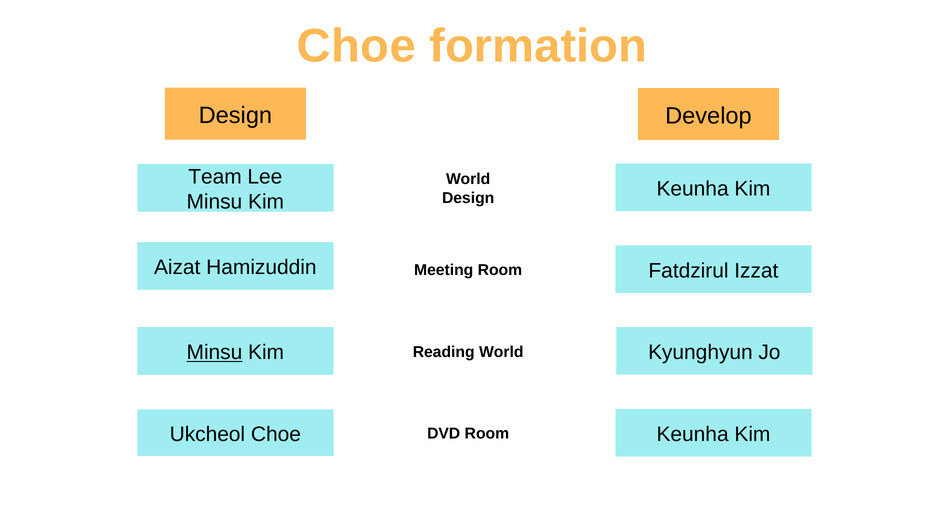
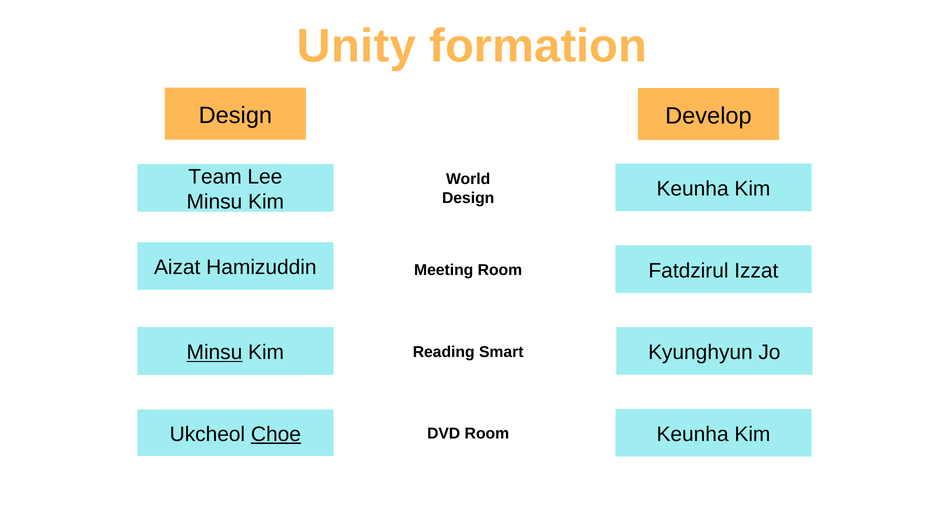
Choe: Choe -> Unity (356, 46)
Reading World: World -> Smart (501, 352)
Choe underline: none -> present (276, 434)
